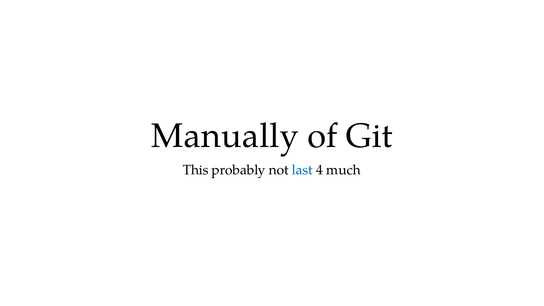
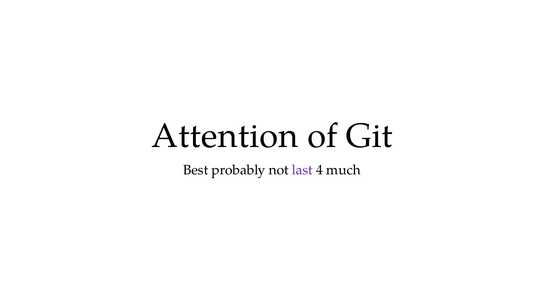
Manually: Manually -> Attention (225, 136)
This: This -> Best (196, 170)
last colour: blue -> purple (302, 170)
